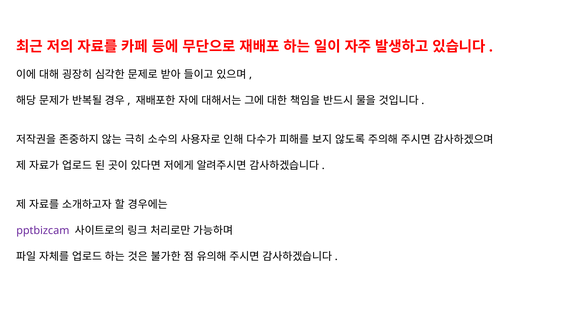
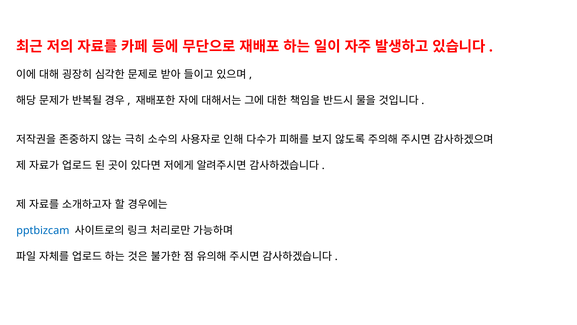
pptbizcam colour: purple -> blue (43, 230)
